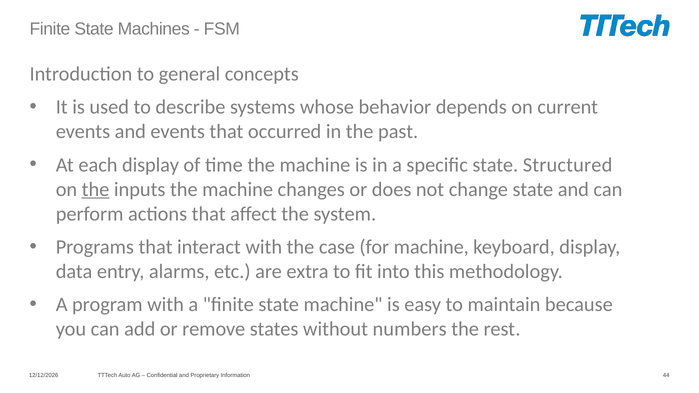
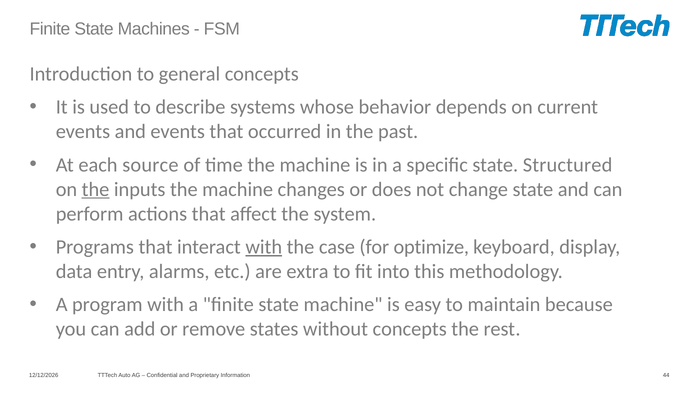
each display: display -> source (150, 165)
with underline: none -> present (264, 247)
for machine: machine -> optimize (431, 247)
without numbers: numbers -> concepts (410, 329)
